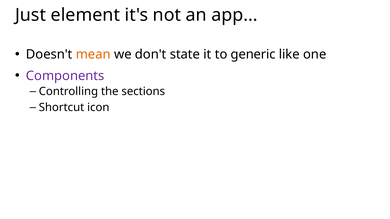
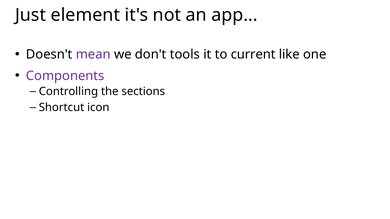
mean colour: orange -> purple (93, 55)
state: state -> tools (185, 55)
generic: generic -> current (253, 55)
